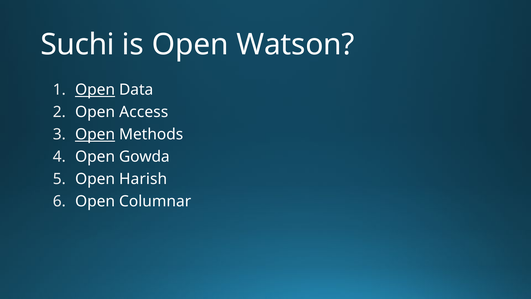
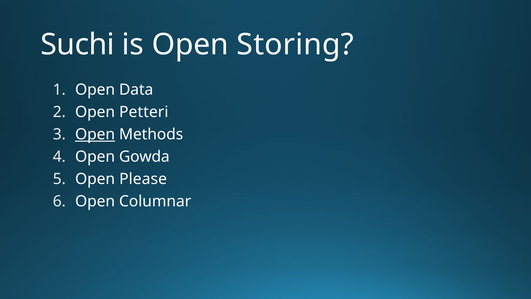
Watson: Watson -> Storing (295, 45)
Open underline: present -> none (95, 90)
Access: Access -> Petteri (144, 112)
Harish: Harish -> Please (143, 179)
